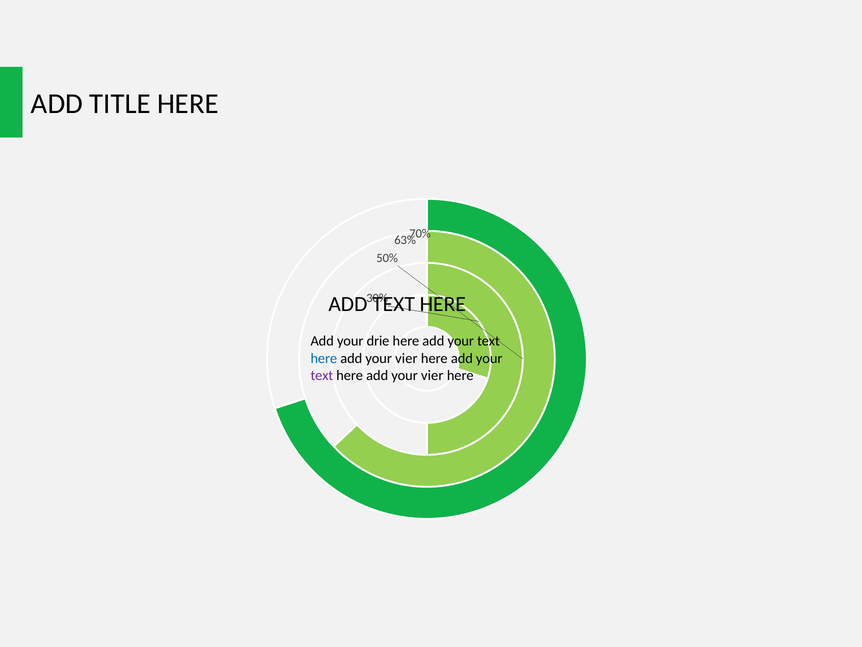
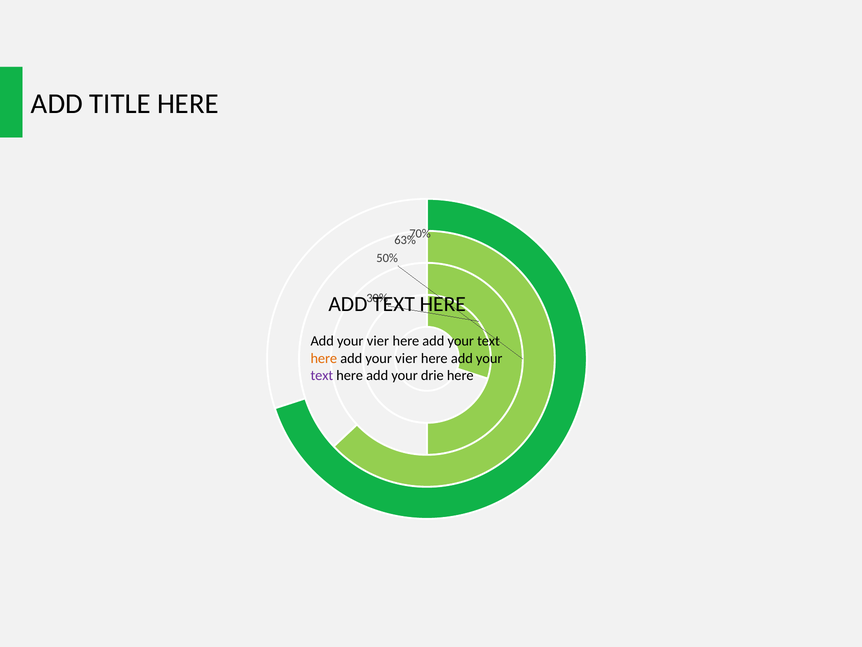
drie: drie -> vier (378, 341)
here colour: blue -> orange (324, 358)
vier: vier -> drie (432, 375)
